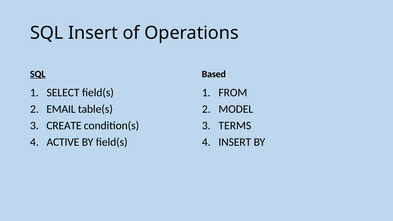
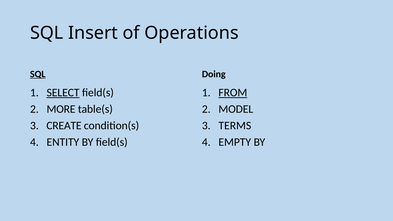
Based: Based -> Doing (214, 74)
SELECT underline: none -> present (63, 93)
FROM underline: none -> present (233, 93)
EMAIL: EMAIL -> MORE (61, 109)
ACTIVE: ACTIVE -> ENTITY (63, 142)
INSERT: INSERT -> EMPTY (235, 142)
